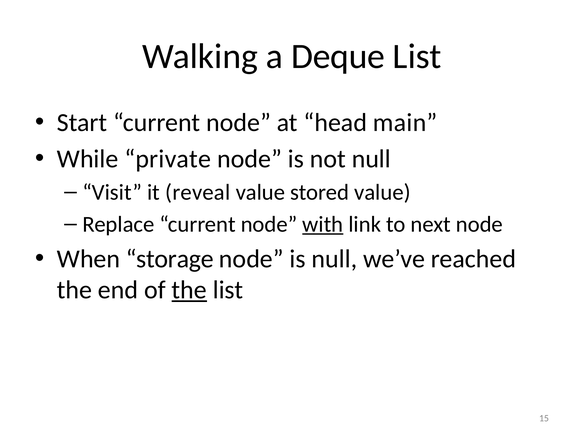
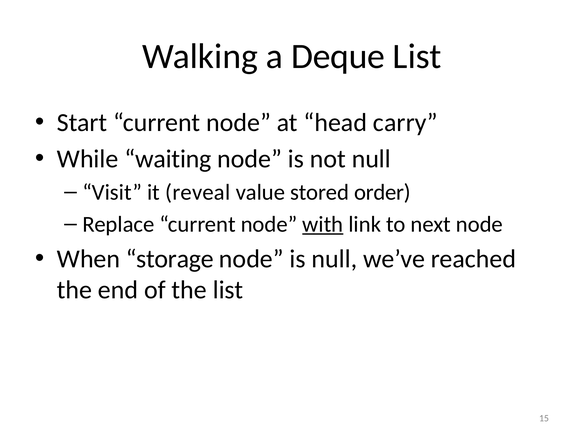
main: main -> carry (405, 123)
private: private -> waiting (168, 159)
stored value: value -> order (383, 192)
the underline: present -> none (189, 290)
